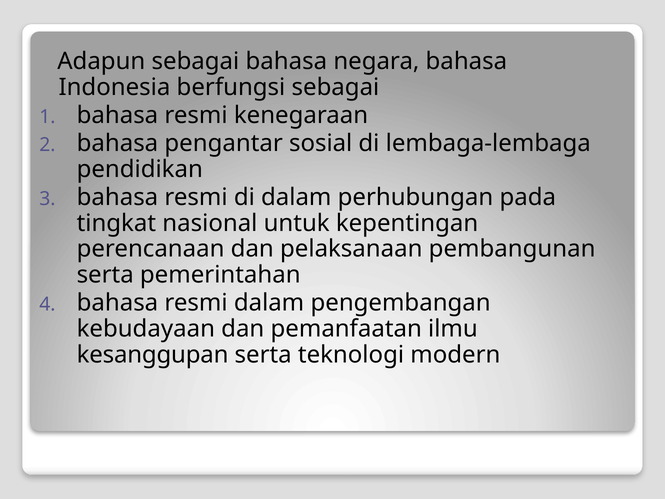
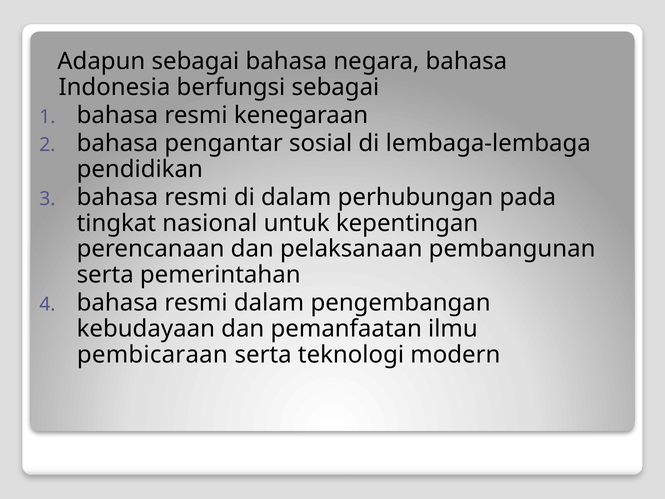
kesanggupan: kesanggupan -> pembicaraan (152, 355)
